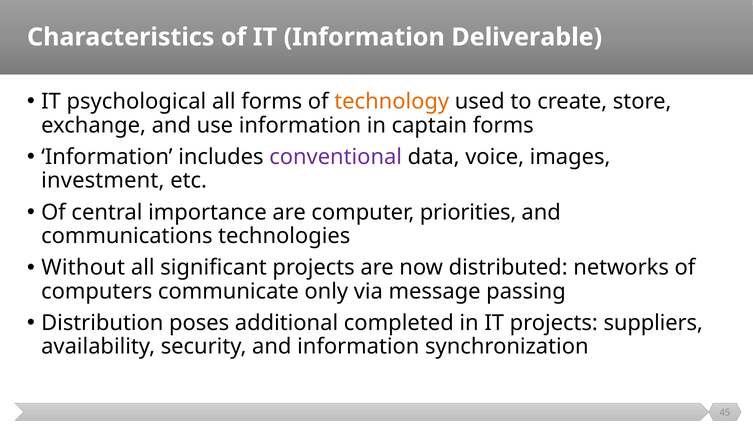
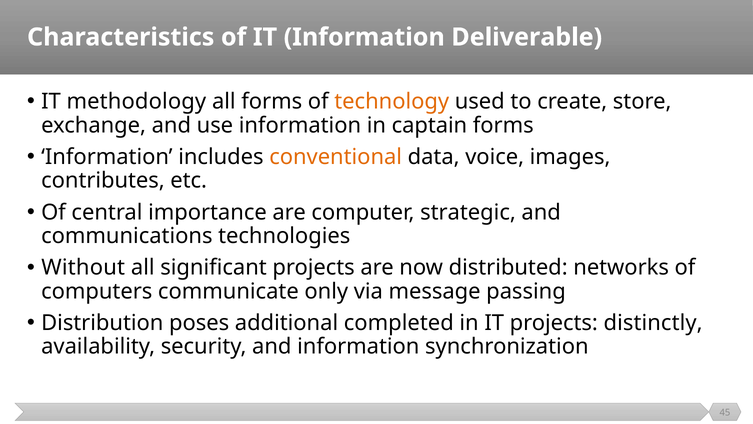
psychological: psychological -> methodology (136, 101)
conventional colour: purple -> orange (336, 157)
investment: investment -> contributes (103, 180)
priorities: priorities -> strategic (468, 212)
suppliers: suppliers -> distinctly (653, 323)
